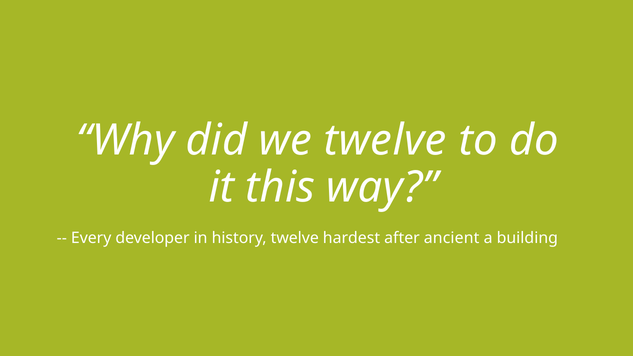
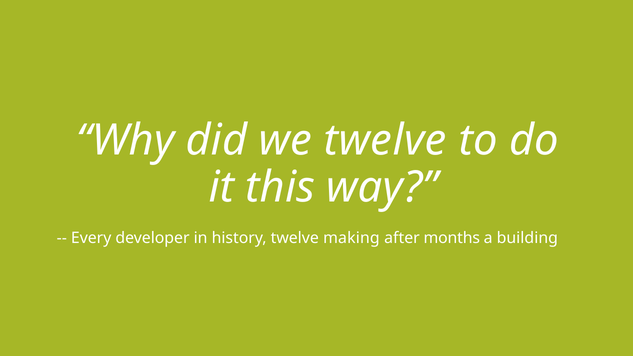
hardest: hardest -> making (351, 238)
ancient: ancient -> months (452, 238)
